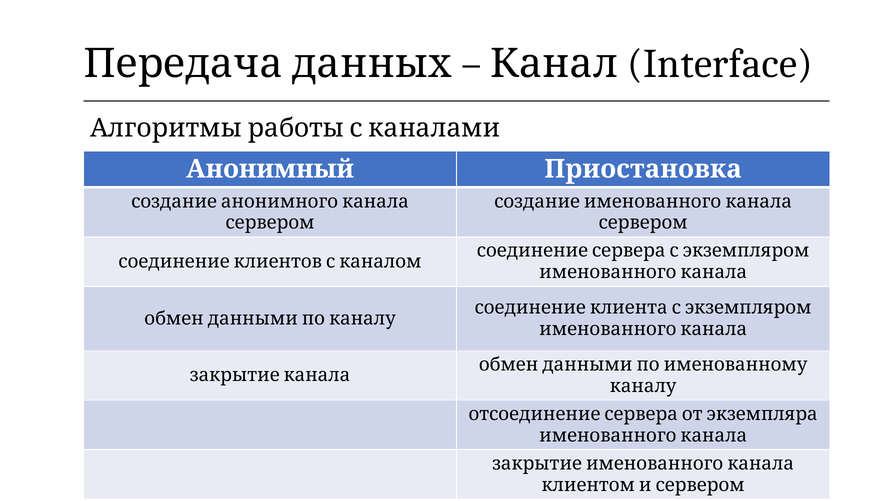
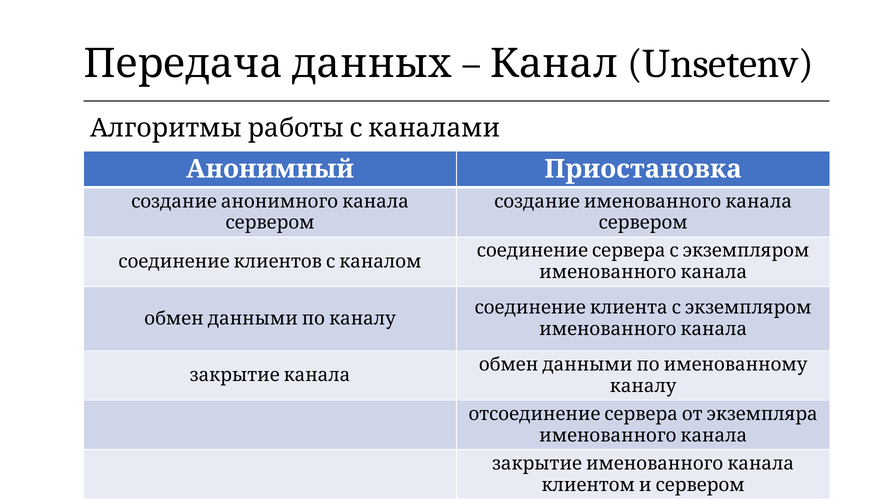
Interface: Interface -> Unsetenv (720, 64)
